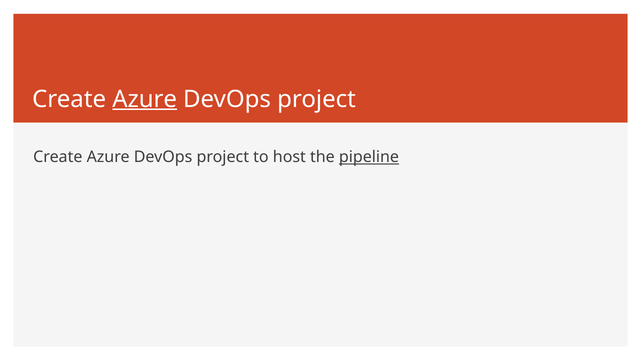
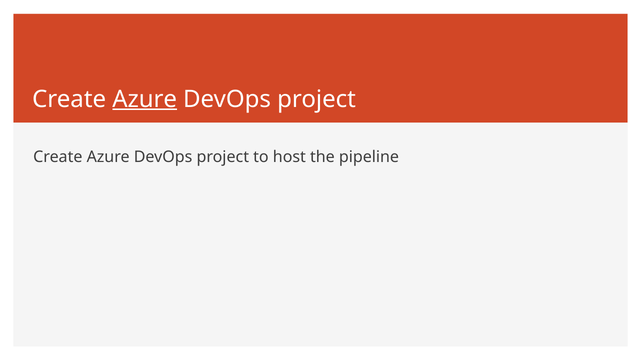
pipeline underline: present -> none (369, 157)
